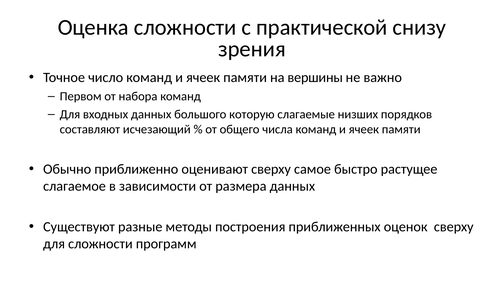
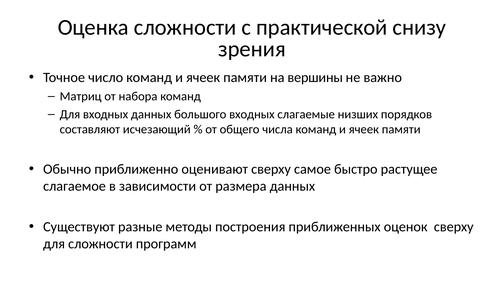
Первом: Первом -> Матриц (81, 96)
большого которую: которую -> входных (252, 115)
